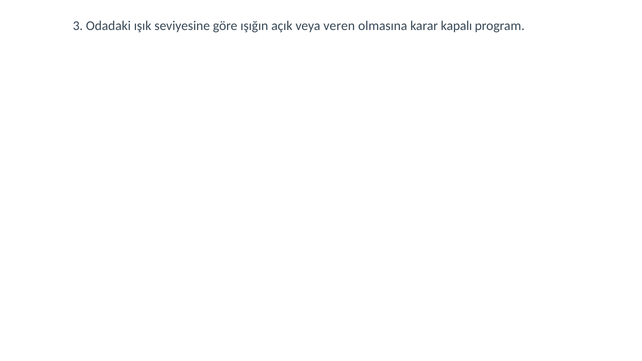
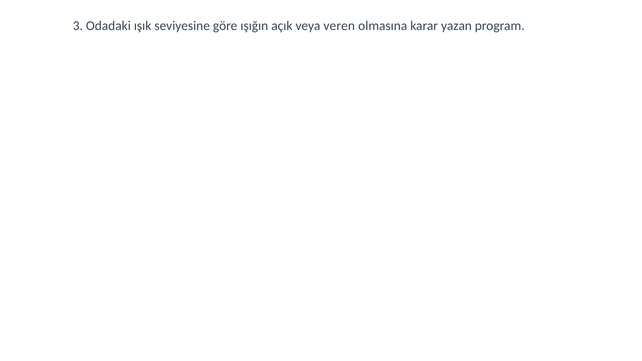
kapalı: kapalı -> yazan (456, 26)
